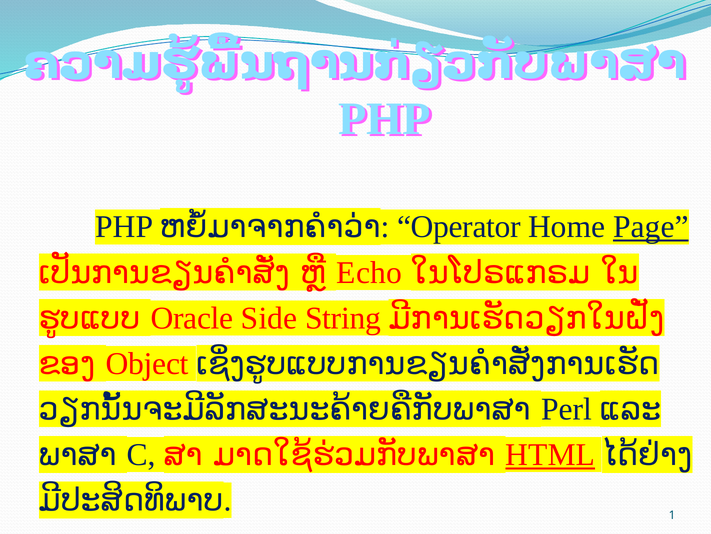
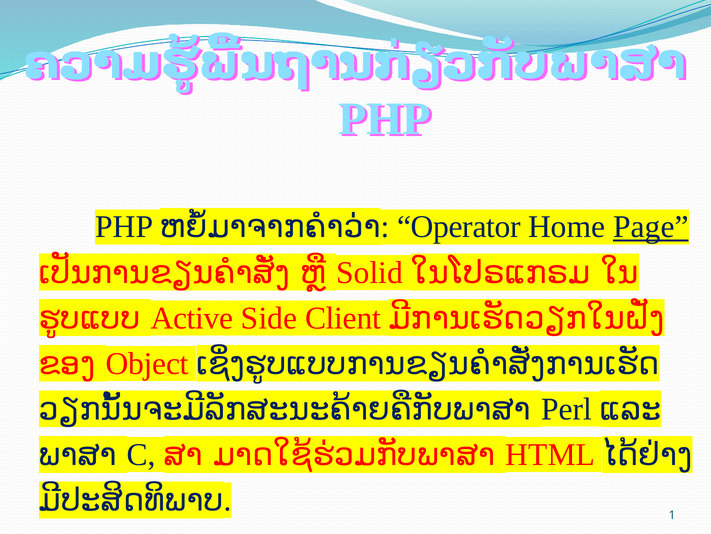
Echo: Echo -> Solid (370, 272)
Oracle: Oracle -> Active (192, 318)
String: String -> Client (343, 318)
HTML underline: present -> none (550, 454)
